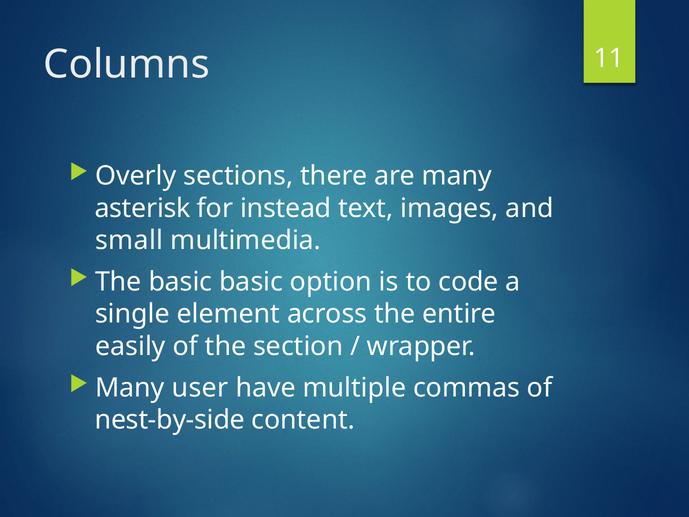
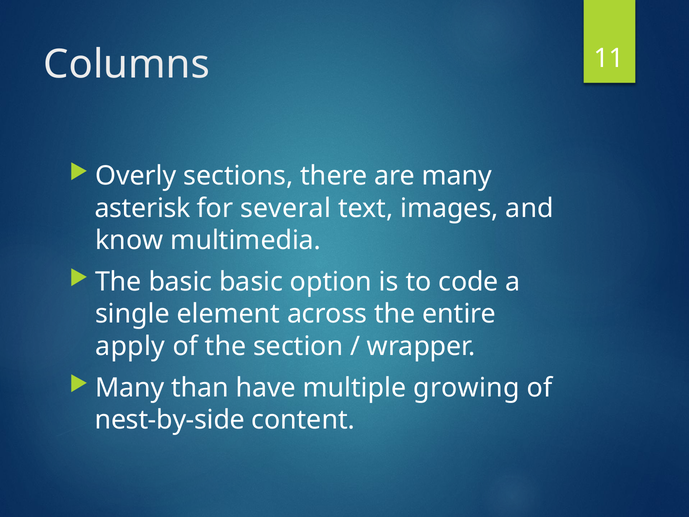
instead: instead -> several (286, 208)
small: small -> know (129, 240)
easily: easily -> apply (130, 346)
user: user -> than (200, 388)
commas: commas -> growing (466, 388)
